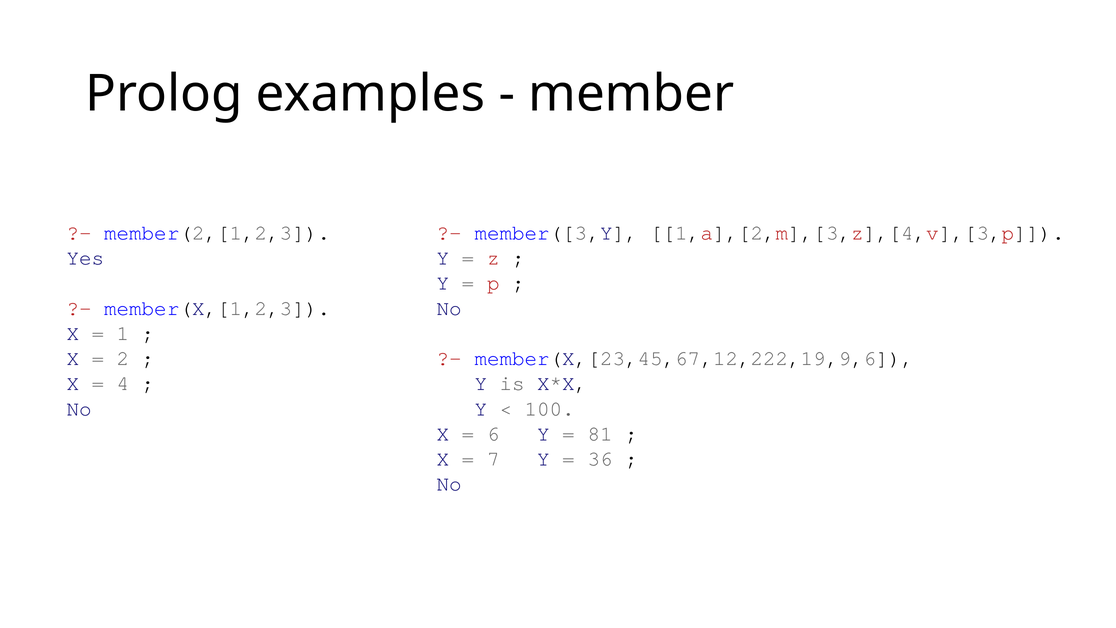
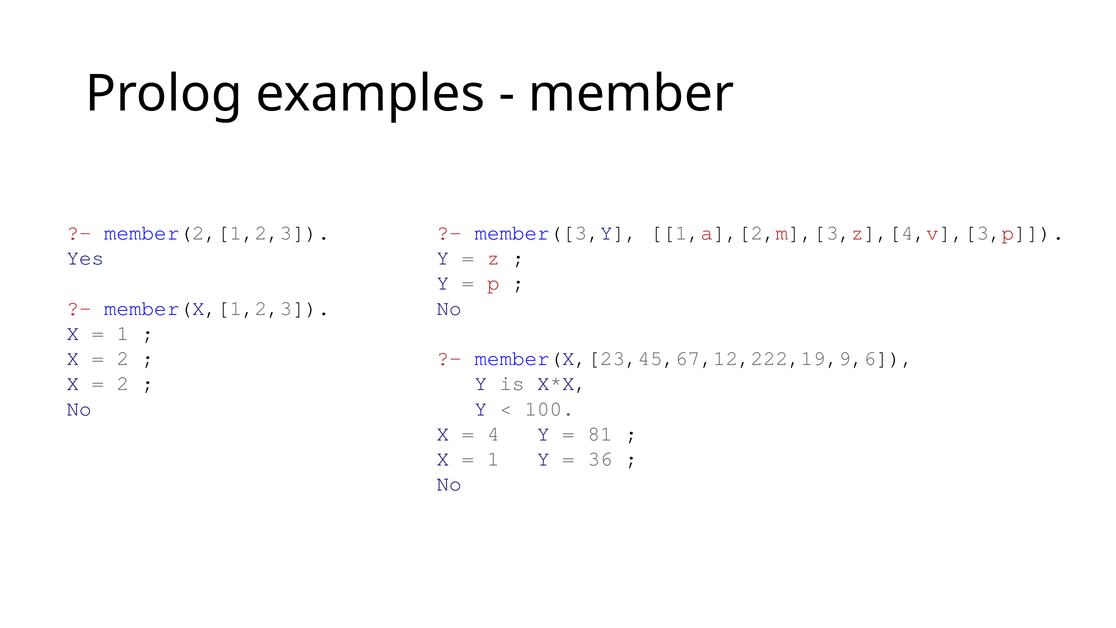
4: 4 -> 2 (123, 383)
6: 6 -> 4 (493, 434)
7: 7 -> 1 (493, 459)
